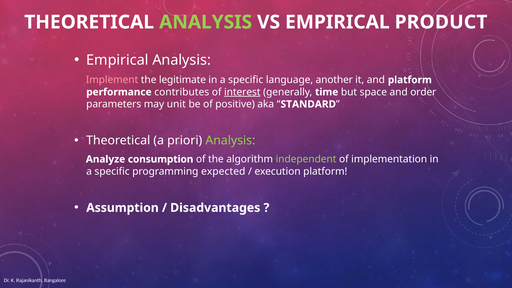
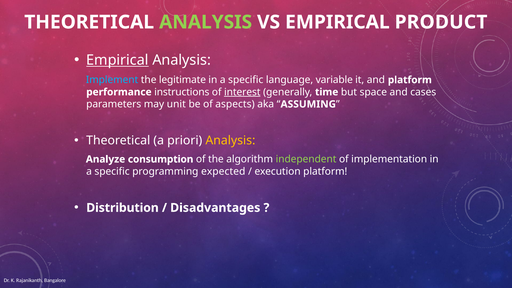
Empirical underline: none -> present (117, 60)
Implement colour: pink -> light blue (112, 80)
another: another -> variable (334, 80)
contributes: contributes -> instructions (182, 92)
order: order -> cases (423, 92)
positive: positive -> aspects (235, 104)
STANDARD: STANDARD -> ASSUMING (308, 104)
Analysis colour: light green -> yellow (230, 141)
Assumption: Assumption -> Distribution (123, 208)
